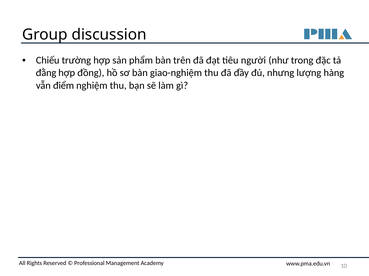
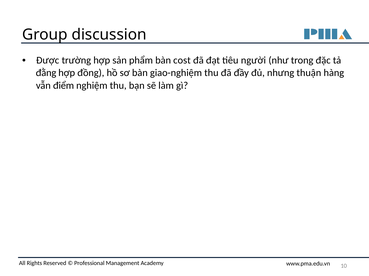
Chiếu: Chiếu -> Được (48, 61)
trên: trên -> cost (182, 61)
lượng: lượng -> thuận (309, 73)
